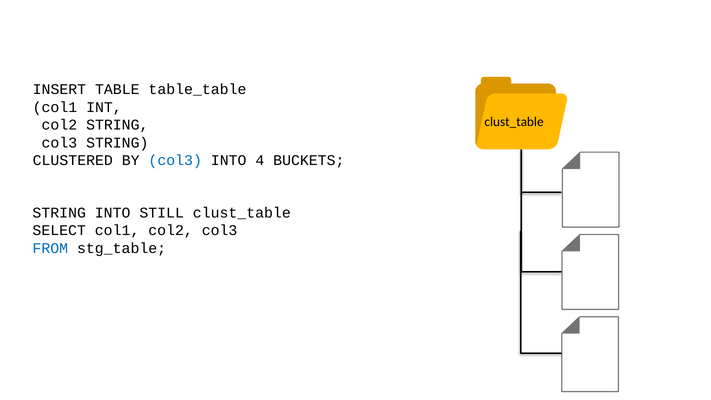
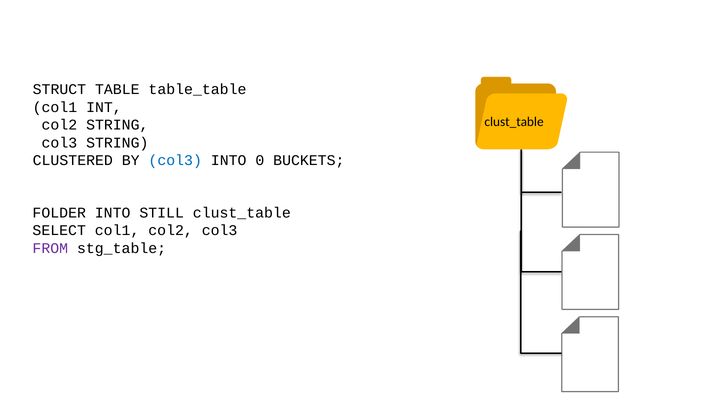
INSERT: INSERT -> STRUCT (59, 89)
4: 4 -> 0 (260, 160)
STRING: STRING -> FOLDER (59, 213)
FROM colour: blue -> purple (50, 248)
